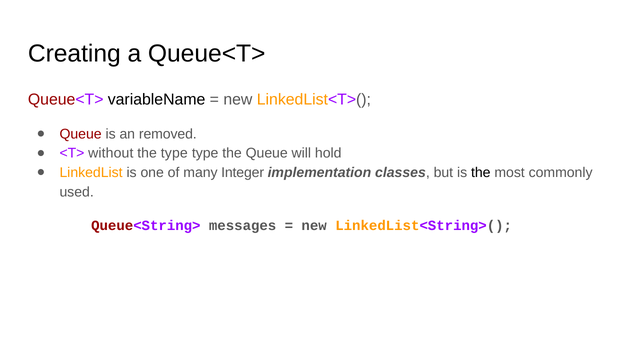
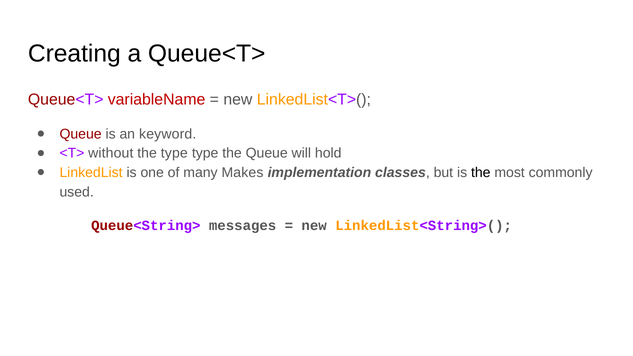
variableName colour: black -> red (157, 100)
removed: removed -> keyword (168, 134)
Integer: Integer -> Makes (242, 173)
